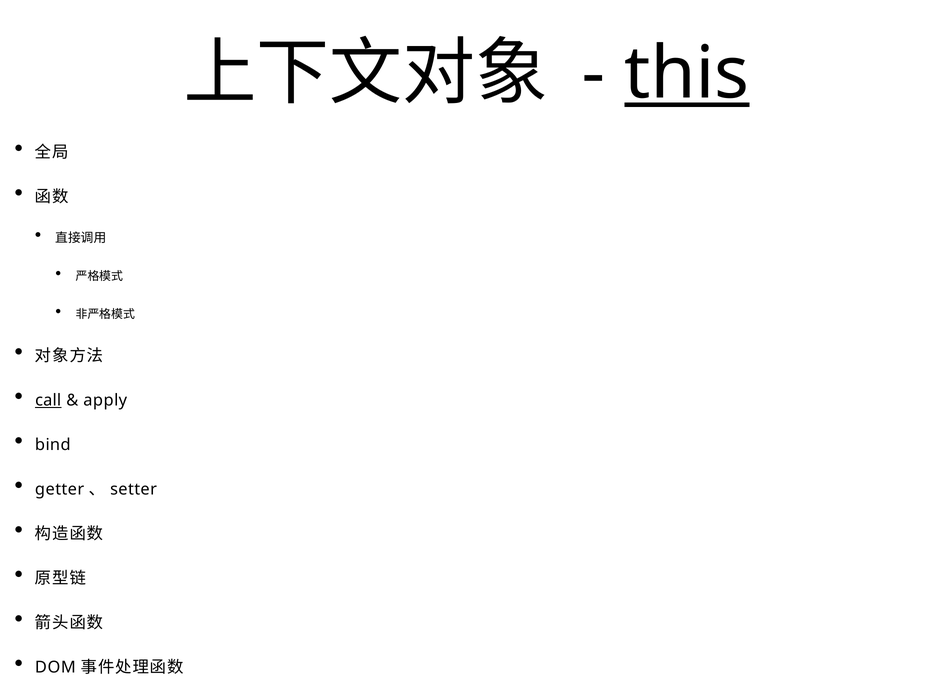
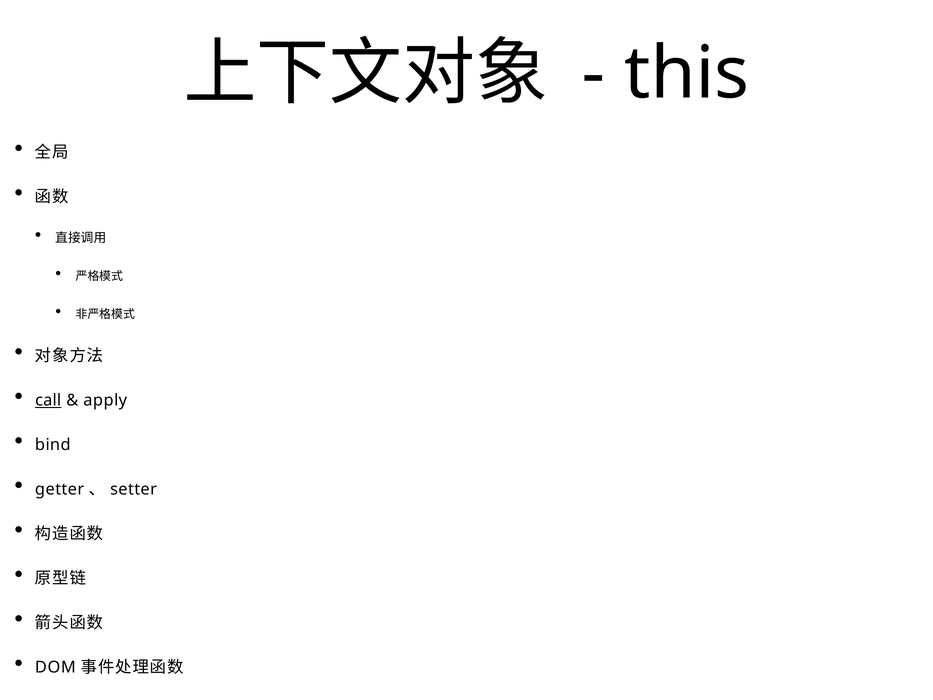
this underline: present -> none (687, 73)
